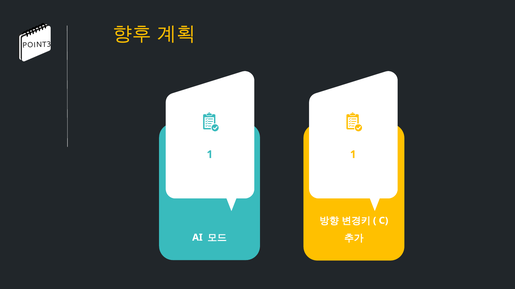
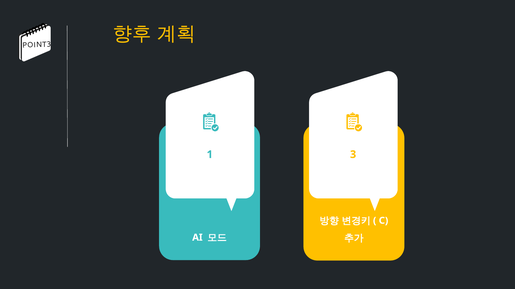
1 1: 1 -> 3 (353, 155)
